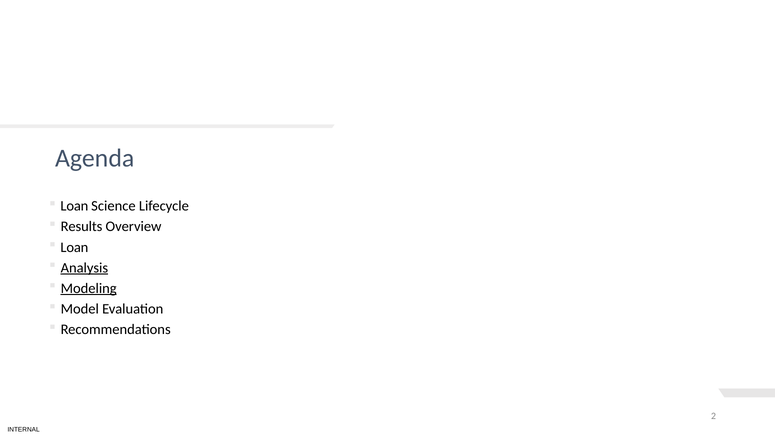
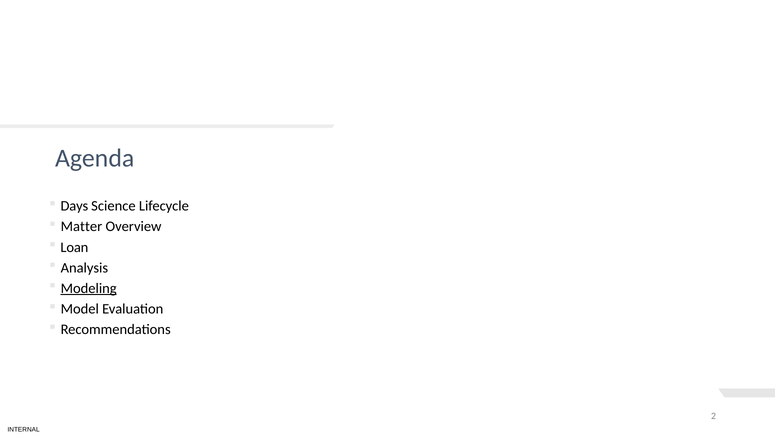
Loan: Loan -> Days (74, 206)
Results: Results -> Matter (81, 227)
Analysis underline: present -> none (84, 268)
